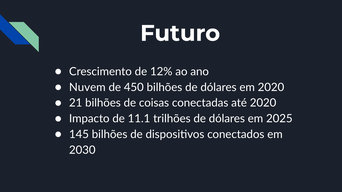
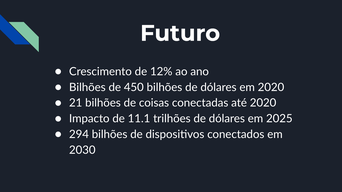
Nuvem: Nuvem -> Bilhões (87, 87)
145: 145 -> 294 (79, 135)
